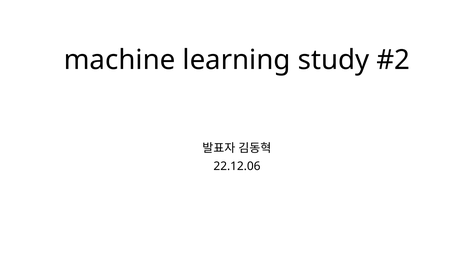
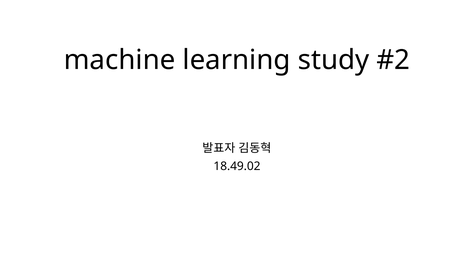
22.12.06: 22.12.06 -> 18.49.02 (237, 166)
